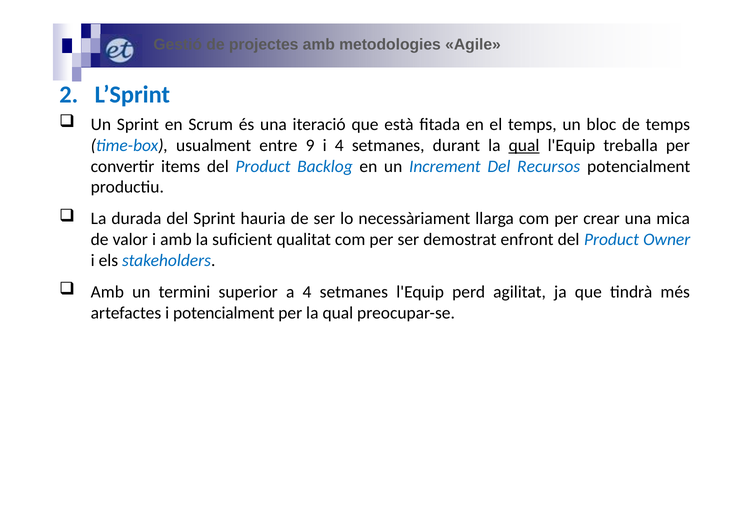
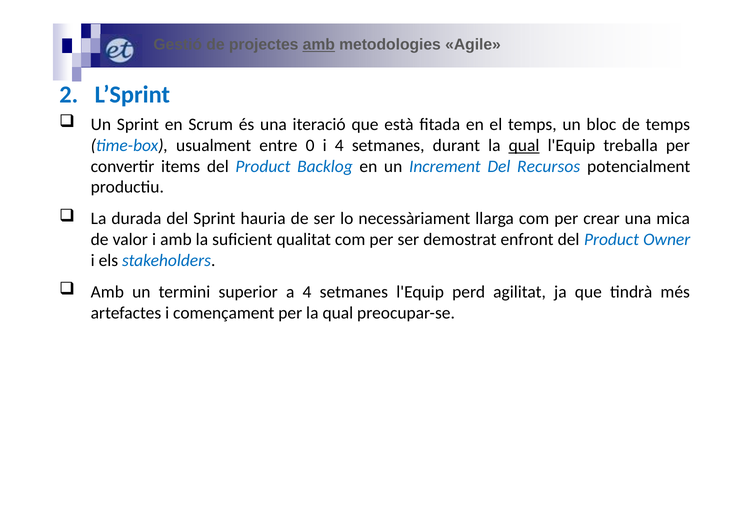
amb underline: none -> present (319, 45)
9: 9 -> 0 (310, 145)
i potencialment: potencialment -> començament (224, 313)
